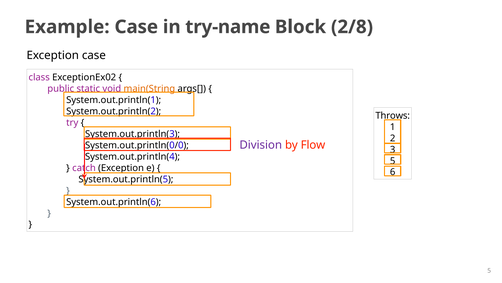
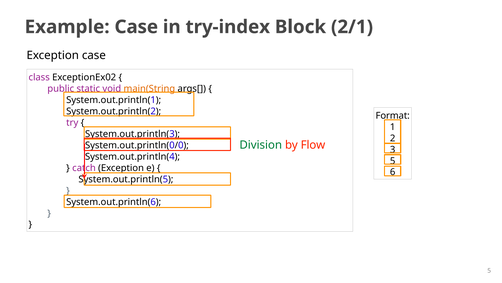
try-name: try-name -> try-index (228, 27)
2/8: 2/8 -> 2/1 (352, 27)
Throws: Throws -> Format (393, 115)
Division colour: purple -> green (261, 145)
